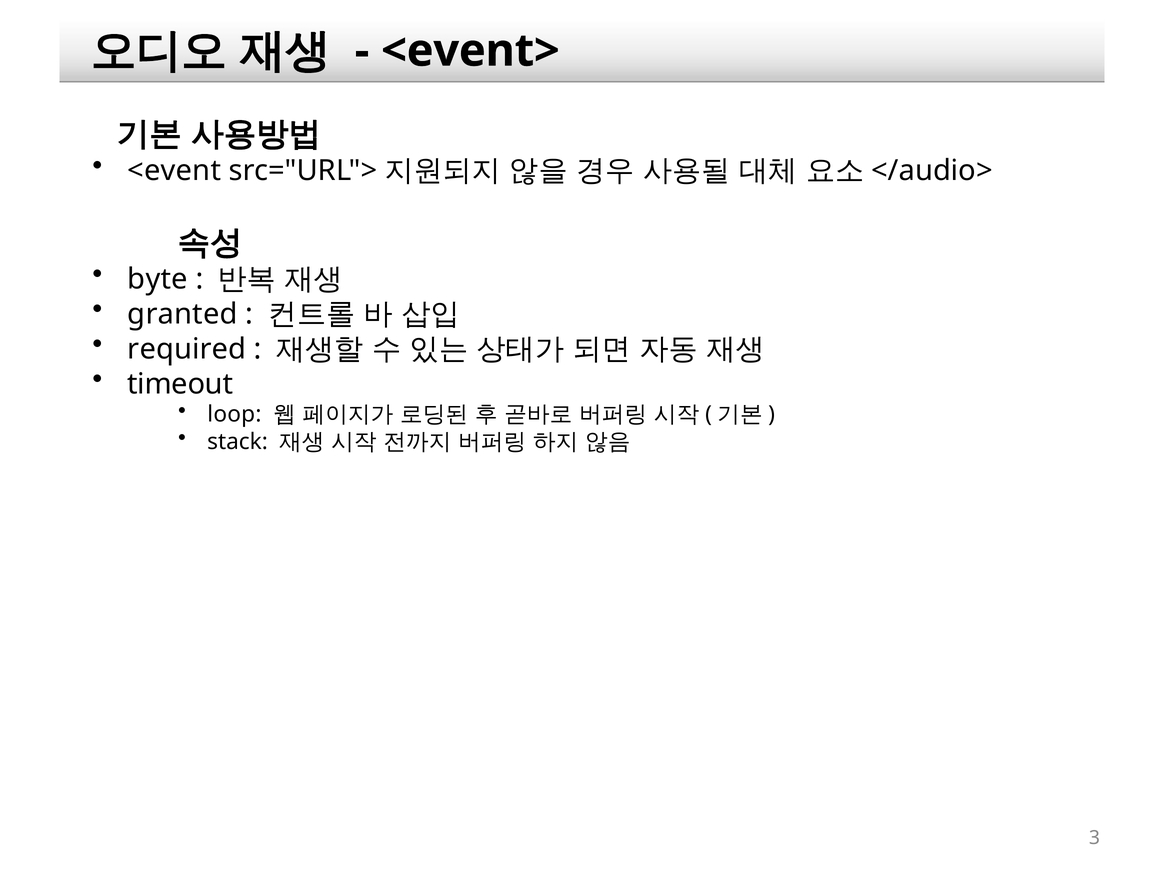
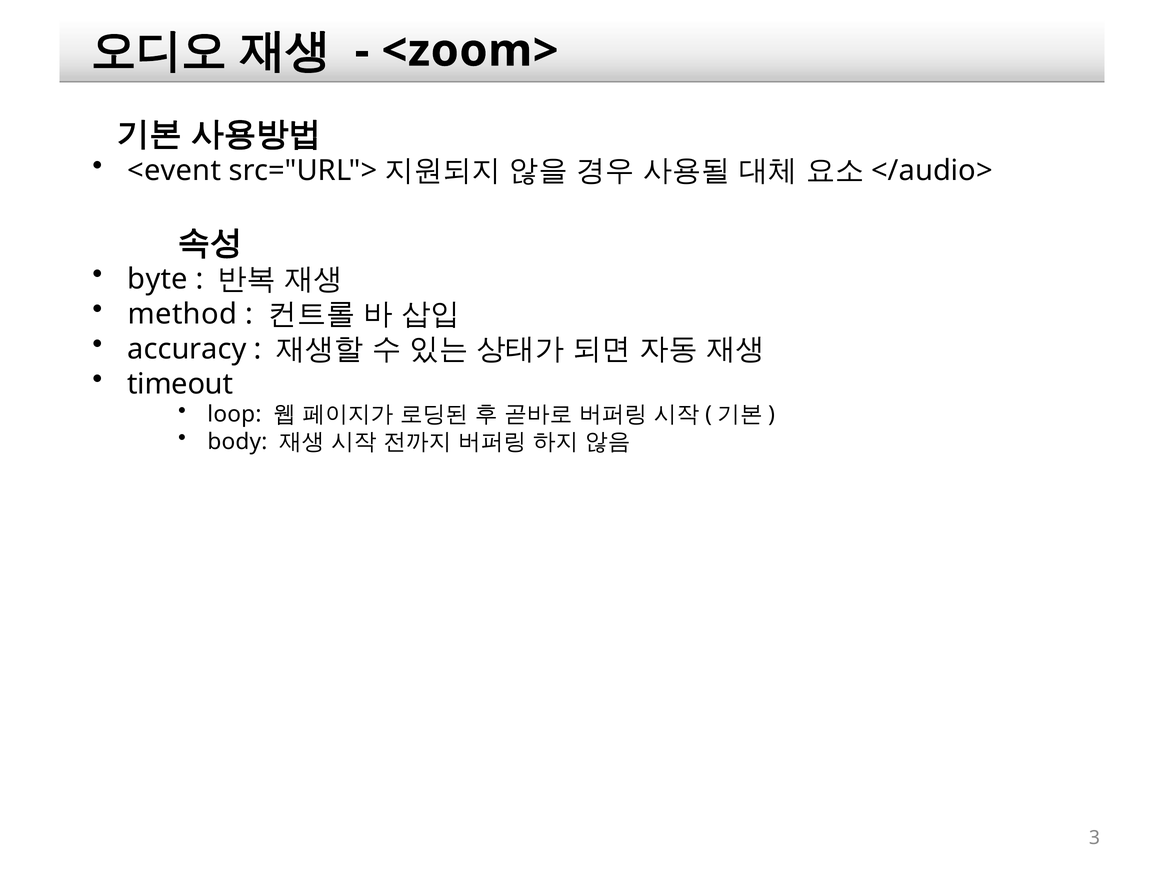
<event>: <event> -> <zoom> (470, 51)
granted: granted -> method (182, 314)
required: required -> accuracy (187, 349)
stack: stack -> body (237, 442)
